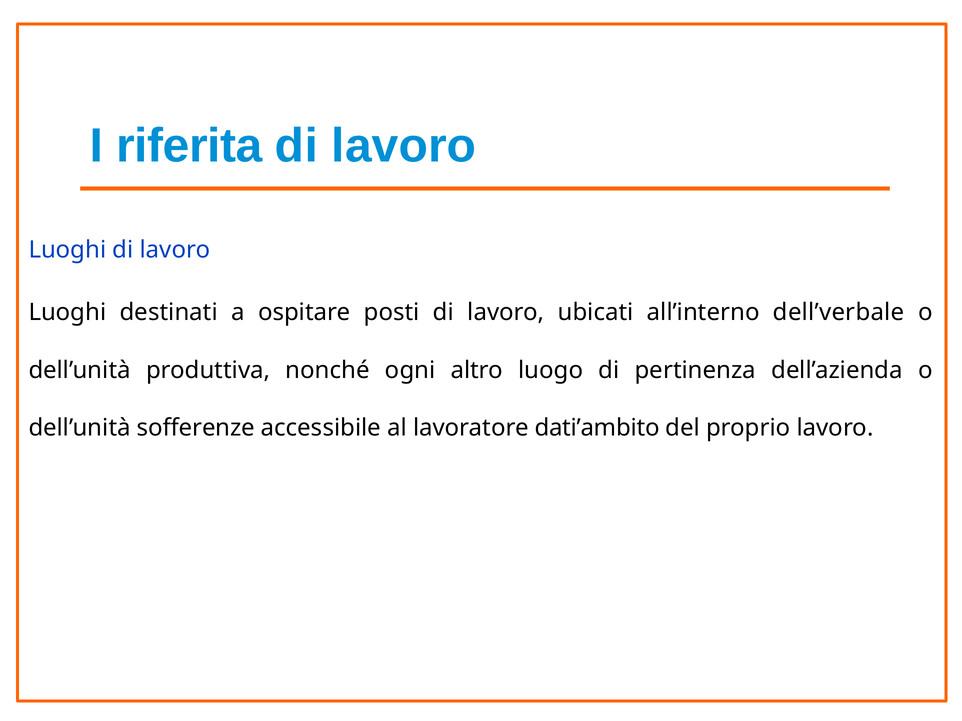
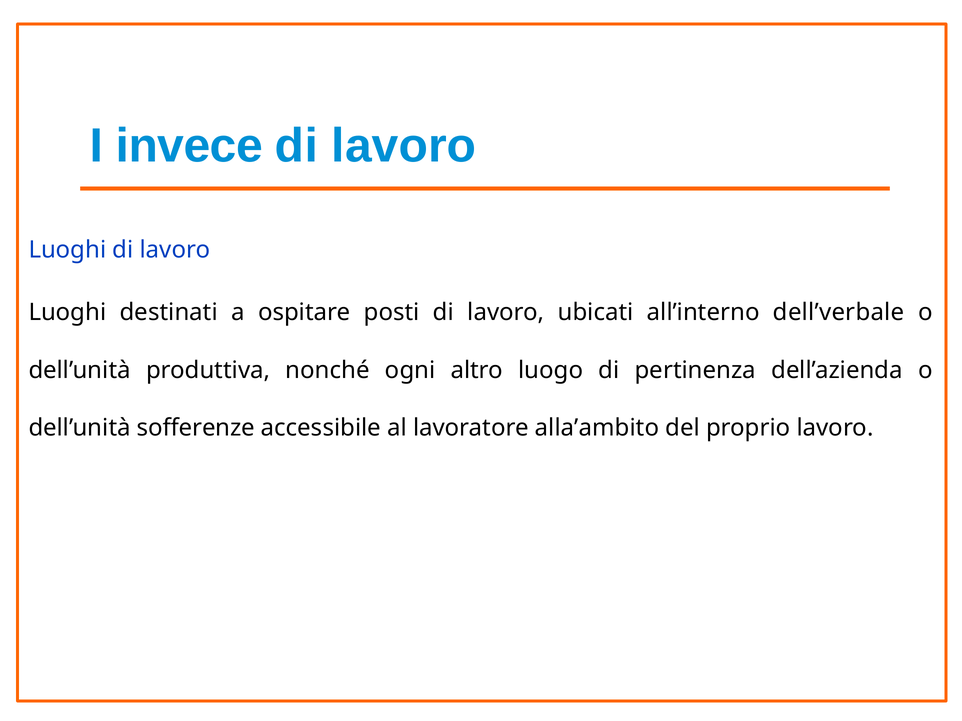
riferita: riferita -> invece (189, 146)
dati’ambito: dati’ambito -> alla’ambito (597, 428)
